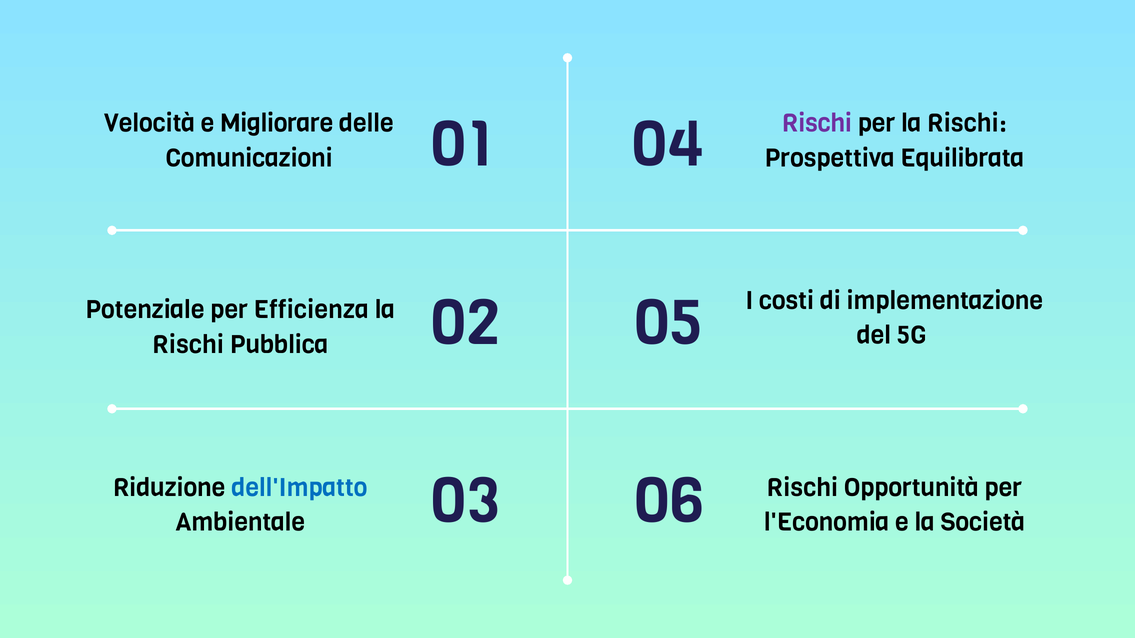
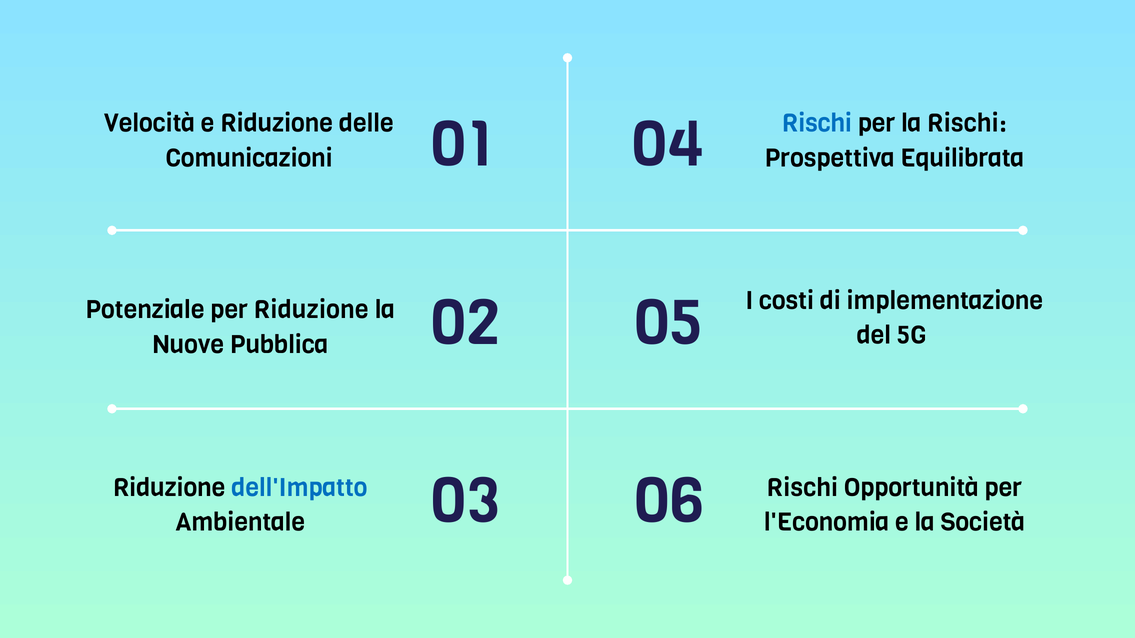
e Migliorare: Migliorare -> Riduzione (277, 124)
Rischi colour: purple -> blue (817, 124)
per Efficienza: Efficienza -> Riduzione (311, 310)
Rischi: Rischi -> Nuove (188, 345)
